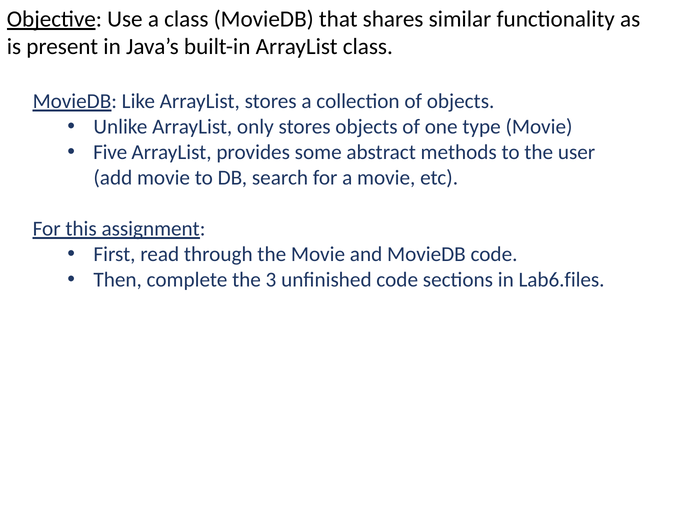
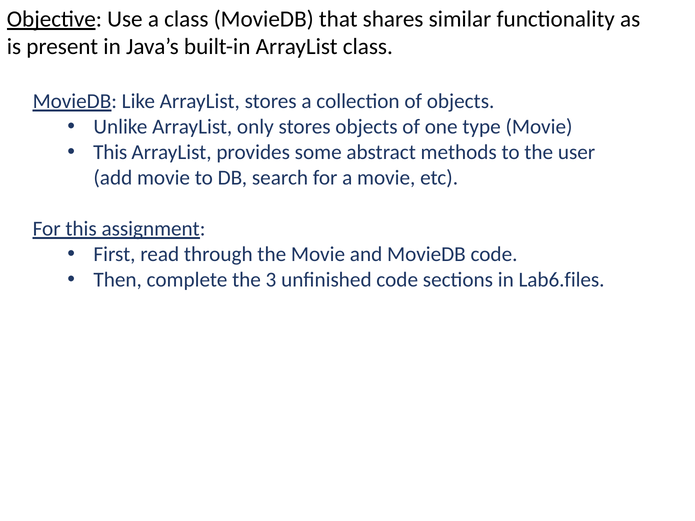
Five: Five -> This (110, 152)
